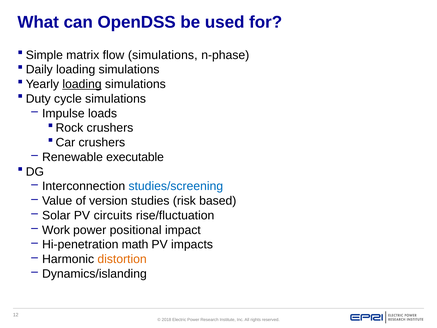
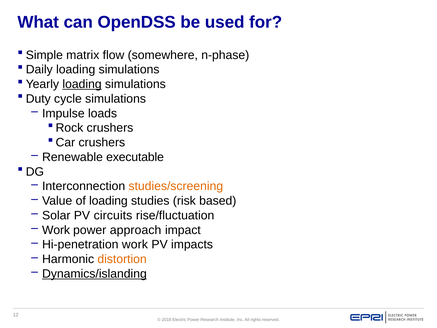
flow simulations: simulations -> somewhere (163, 55)
studies/screening colour: blue -> orange (176, 186)
of version: version -> loading (108, 201)
positional: positional -> approach (136, 230)
Hi-penetration math: math -> work (135, 244)
Dynamics/islanding underline: none -> present (94, 274)
